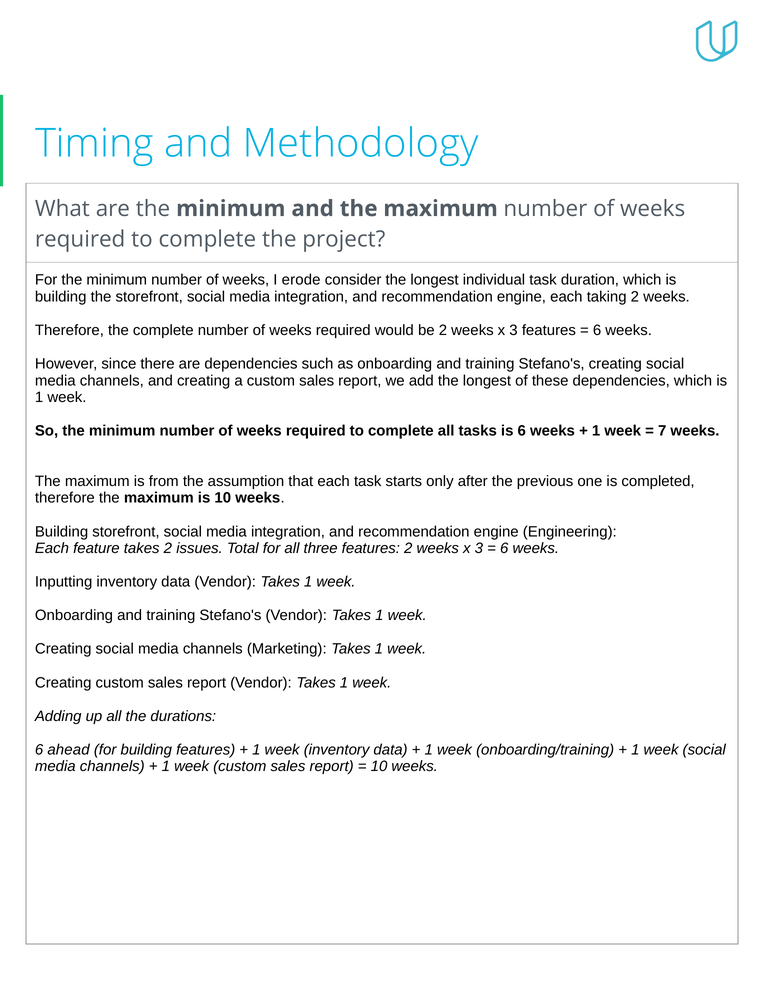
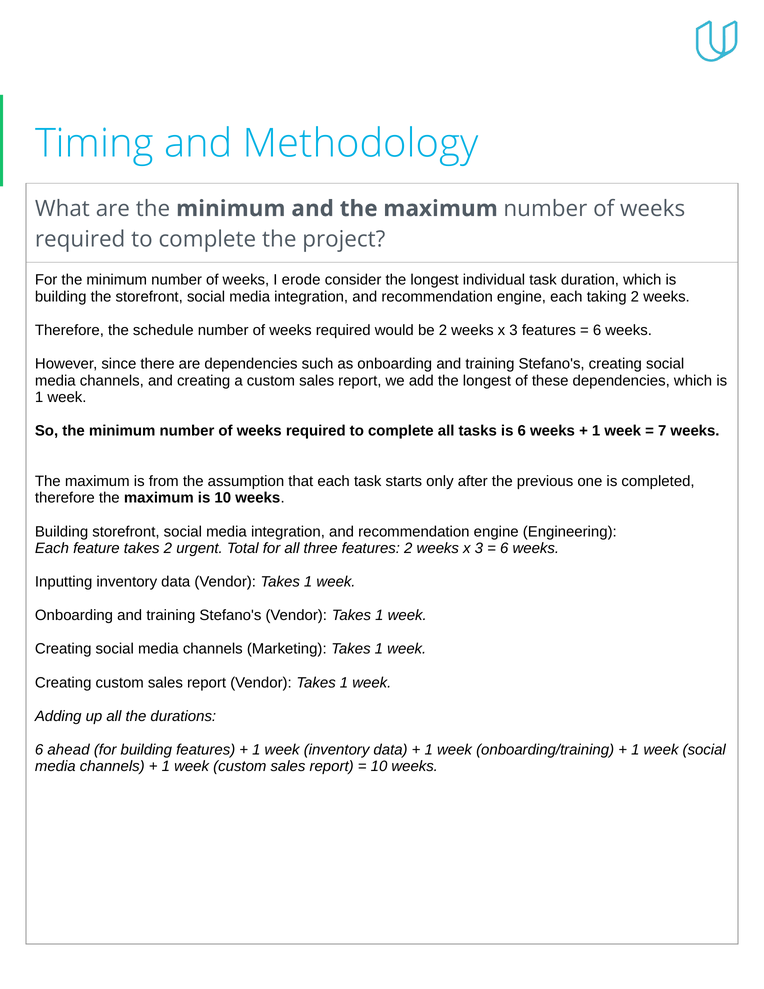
the complete: complete -> schedule (163, 330)
issues: issues -> urgent (200, 548)
